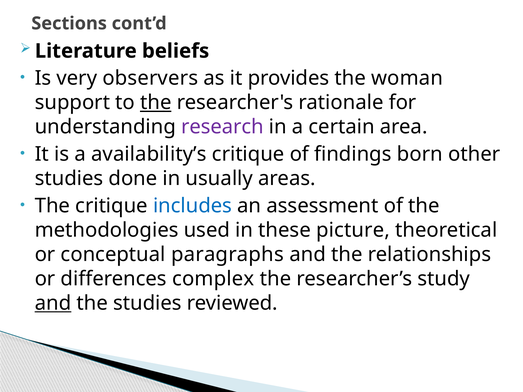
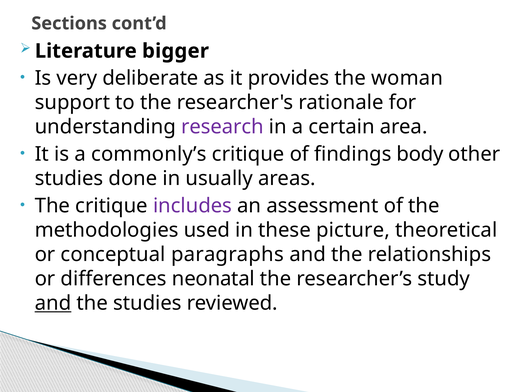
beliefs: beliefs -> bigger (175, 51)
observers: observers -> deliberate (150, 78)
the underline: present -> none (156, 103)
availability’s: availability’s -> commonly’s (149, 154)
born: born -> body (420, 154)
includes colour: blue -> purple (193, 206)
complex: complex -> neonatal (213, 279)
